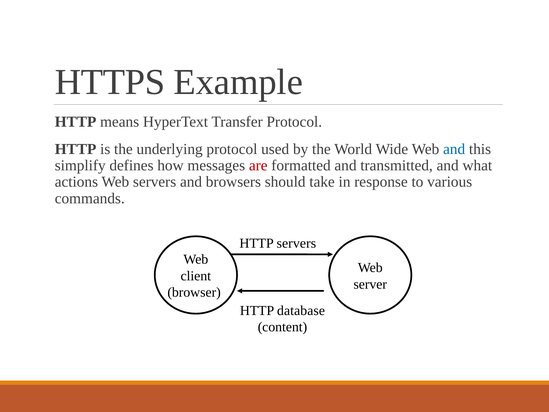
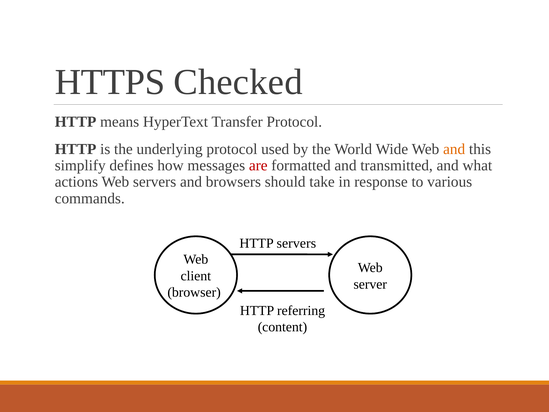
Example: Example -> Checked (238, 82)
and colour: blue -> orange (454, 149)
database: database -> referring (301, 310)
